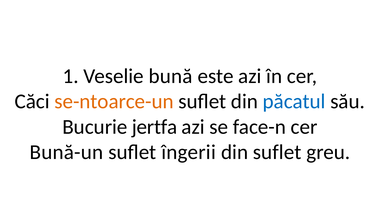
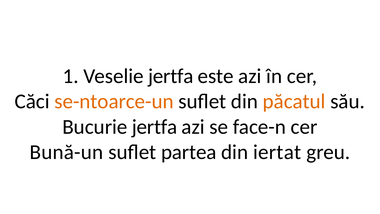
Veselie bună: bună -> jertfa (171, 76)
păcatul colour: blue -> orange (294, 101)
îngerii: îngerii -> partea (189, 152)
din suflet: suflet -> iertat (277, 152)
